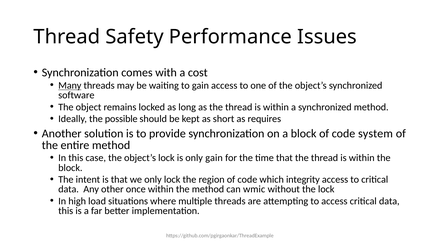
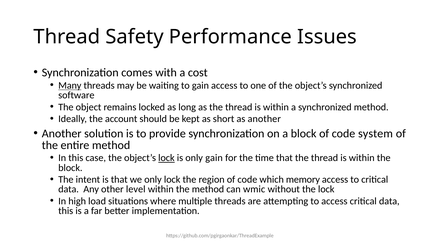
possible: possible -> account (121, 119)
as requires: requires -> another (264, 119)
lock underline: none -> present (166, 158)
integrity: integrity -> memory (303, 180)
once: once -> level (136, 190)
